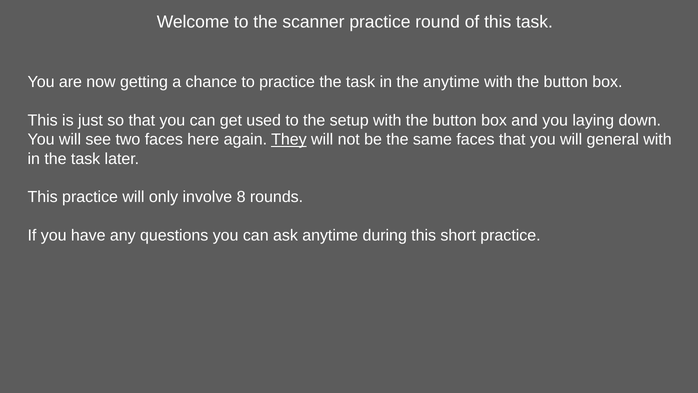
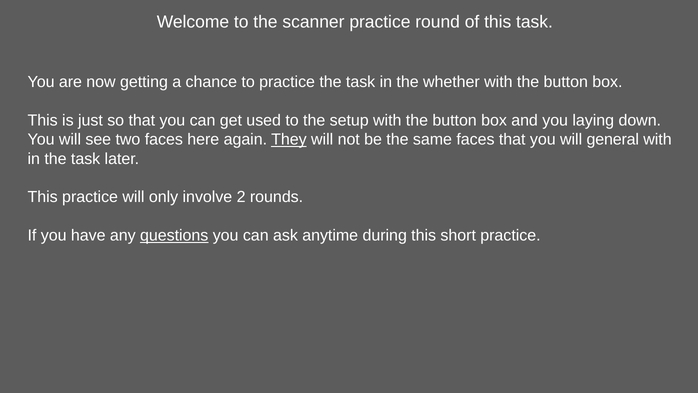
the anytime: anytime -> whether (451, 82)
8: 8 -> 2 (241, 197)
questions underline: none -> present (174, 235)
